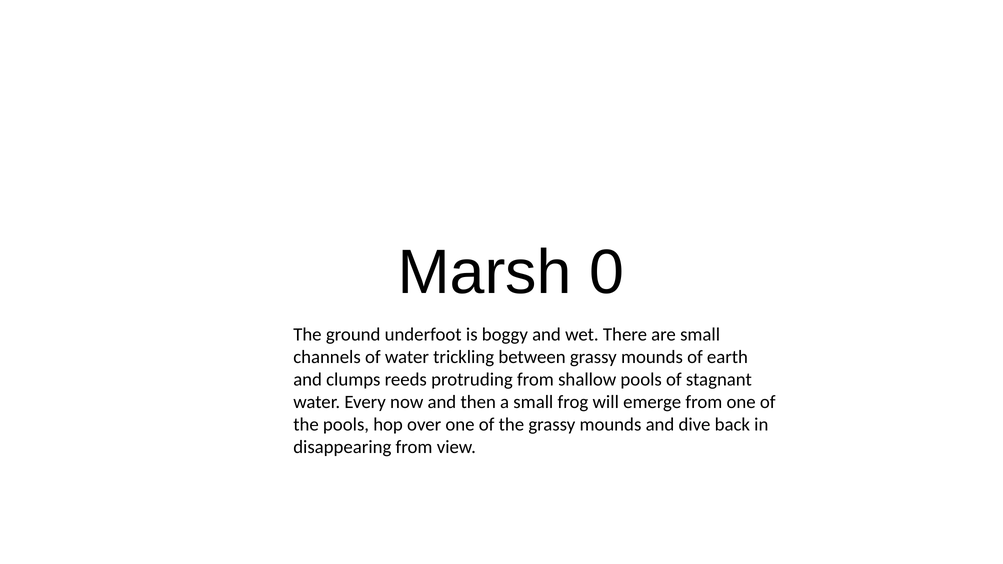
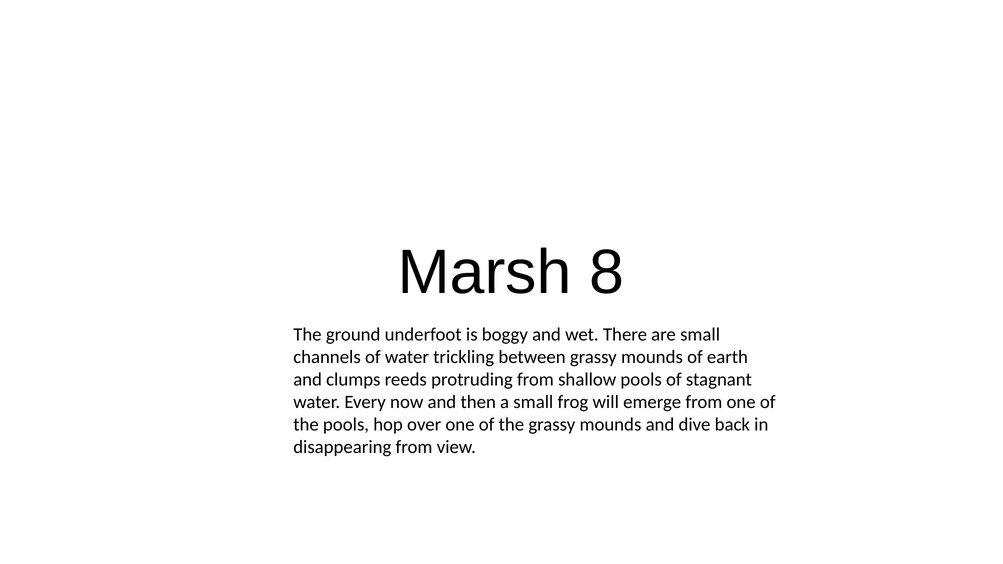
0: 0 -> 8 (606, 273)
